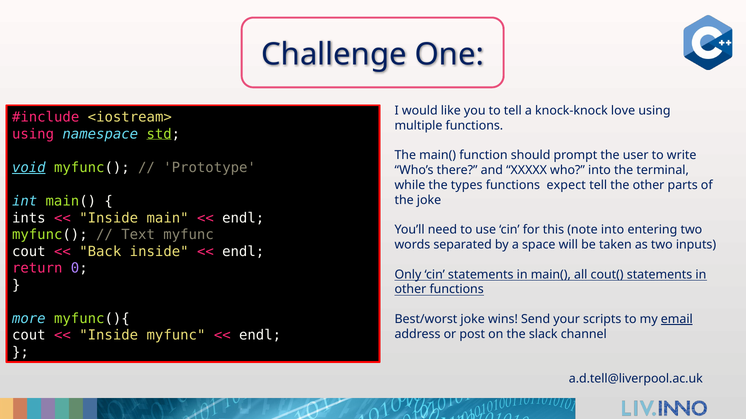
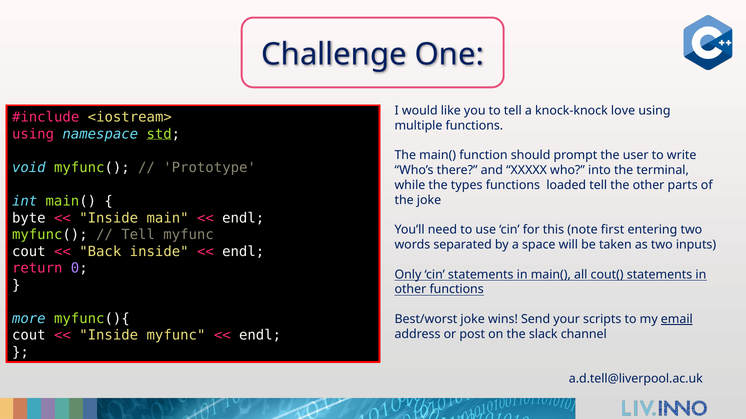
void underline: present -> none (29, 168)
expect: expect -> loaded (566, 185)
ints: ints -> byte (29, 218)
note into: into -> first (613, 230)
Text: Text -> Tell (138, 235)
